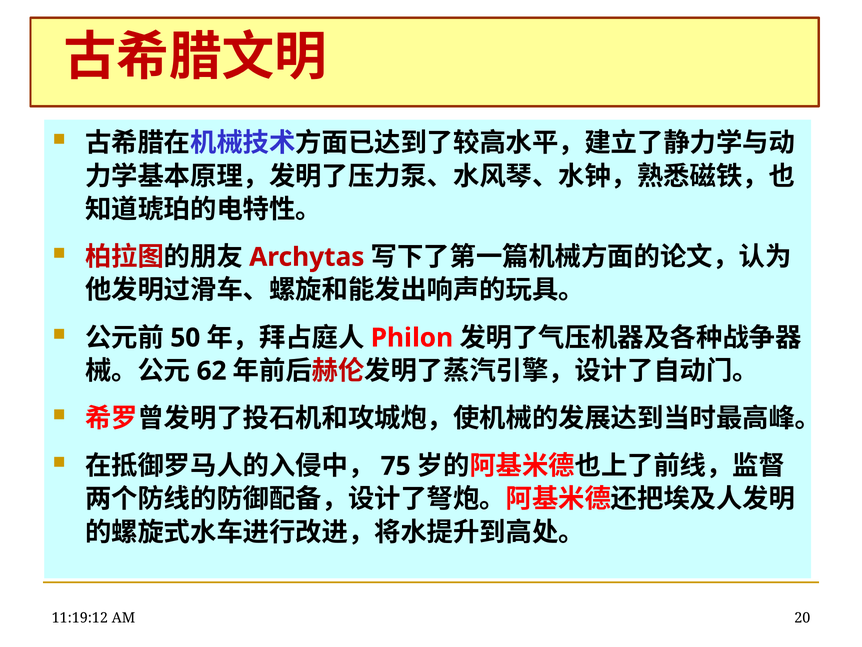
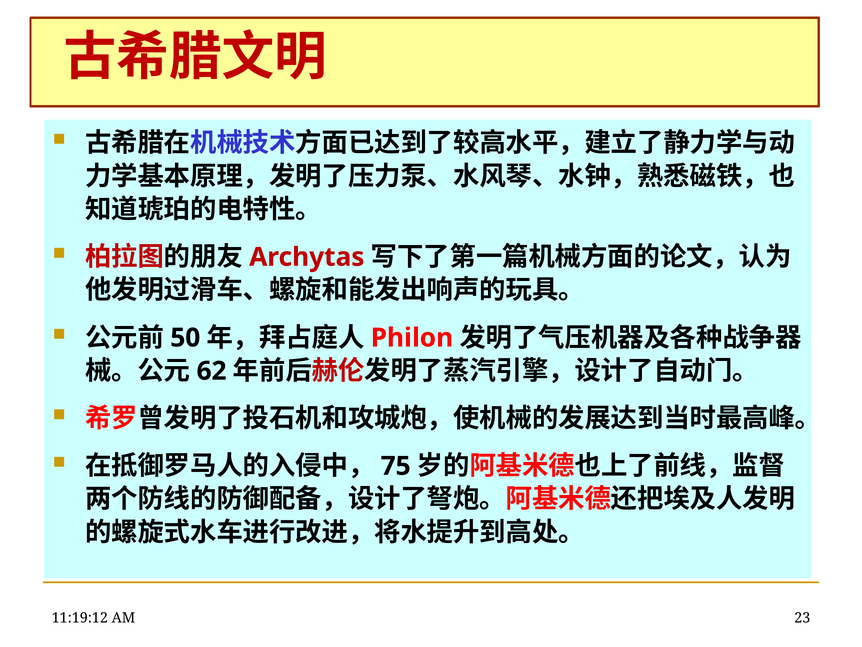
20: 20 -> 23 (802, 617)
